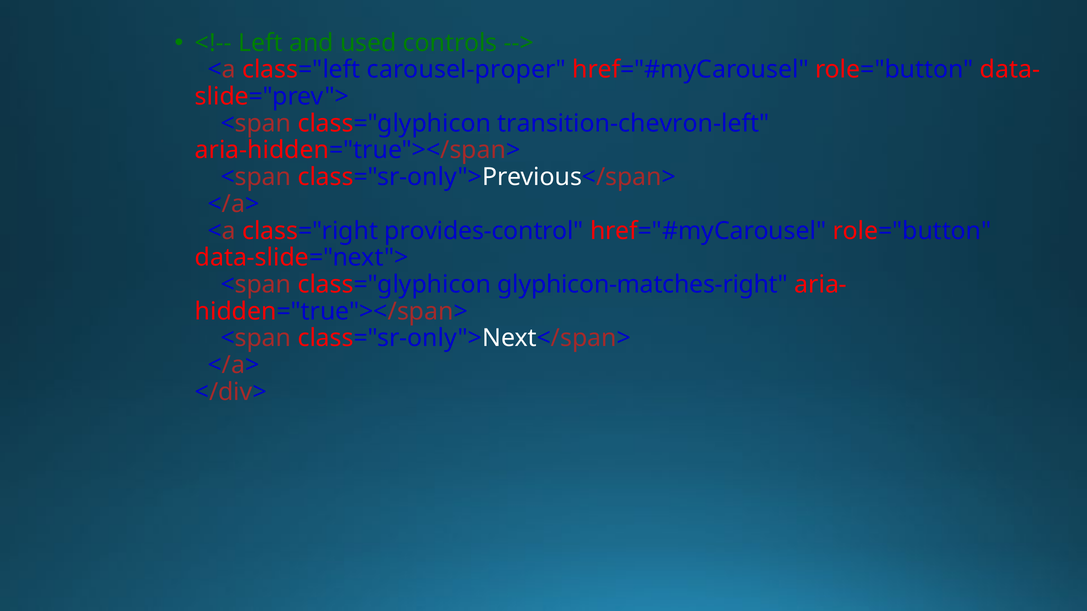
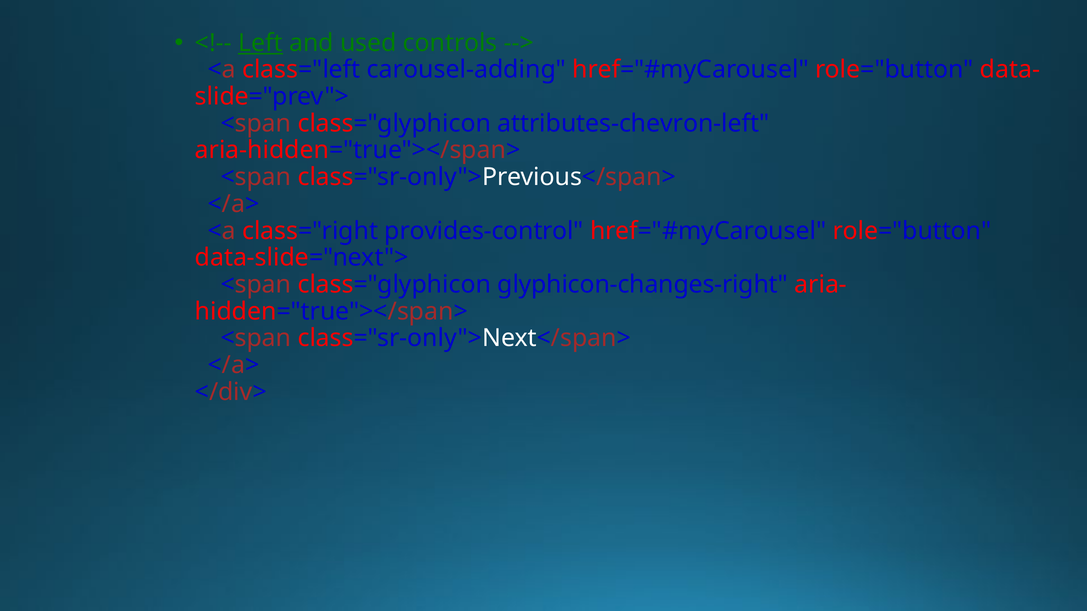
Left underline: none -> present (261, 43)
carousel-proper: carousel-proper -> carousel-adding (467, 70)
transition-chevron-left: transition-chevron-left -> attributes-chevron-left (633, 124)
glyphicon-matches-right: glyphicon-matches-right -> glyphicon-changes-right (643, 285)
